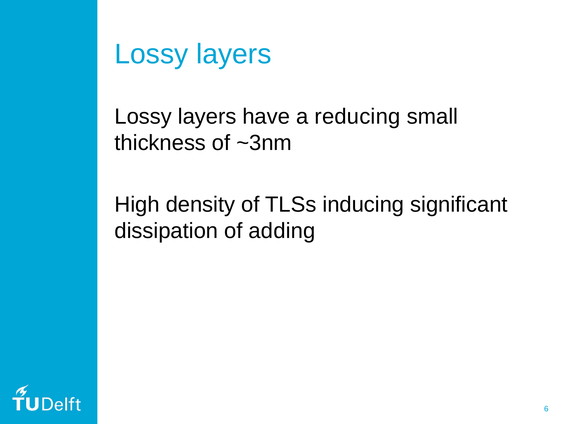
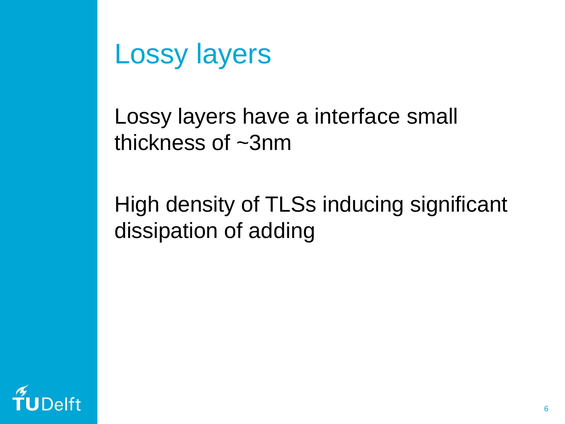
reducing: reducing -> interface (357, 116)
